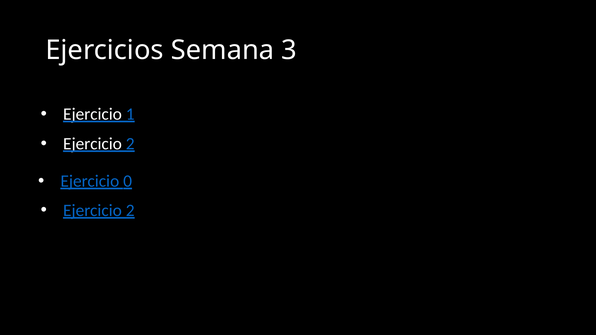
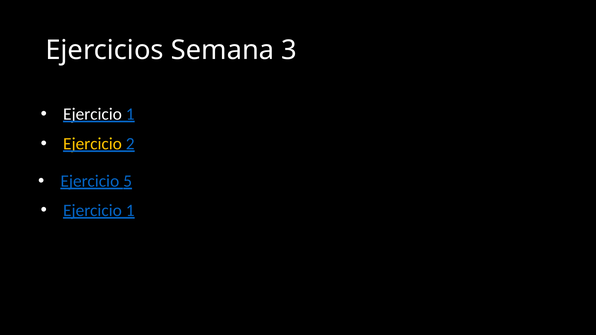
Ejercicio colour: white -> yellow (92, 144)
0: 0 -> 5 (128, 181)
2: 2 -> 1 (130, 210)
